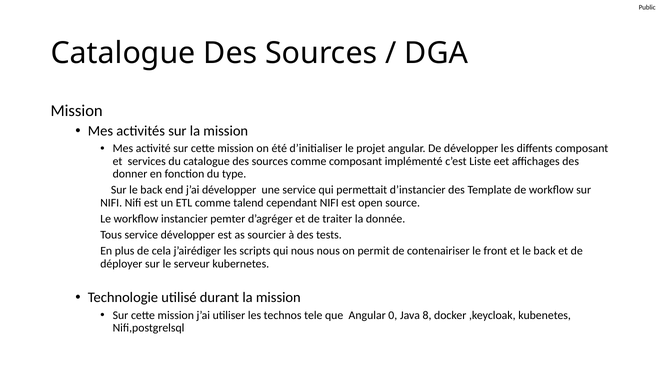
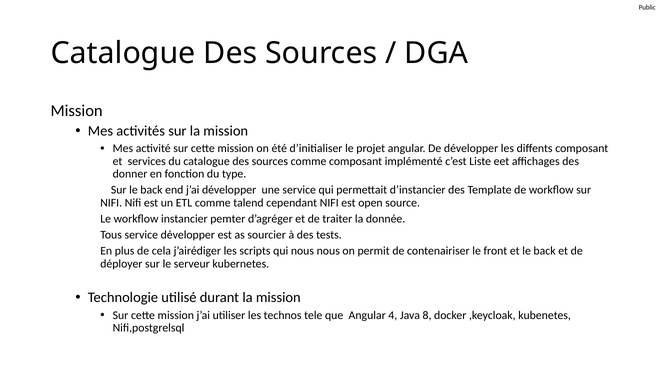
0: 0 -> 4 (393, 315)
